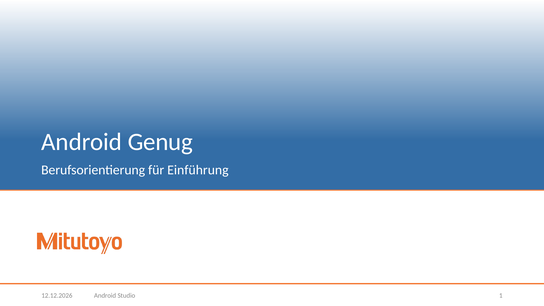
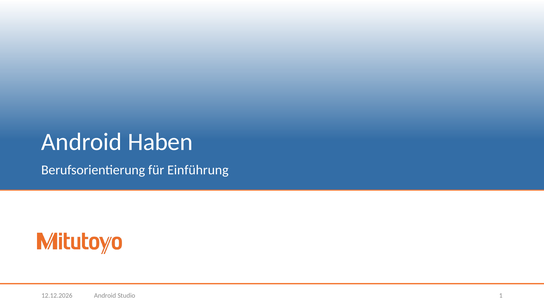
Genug: Genug -> Haben (160, 142)
